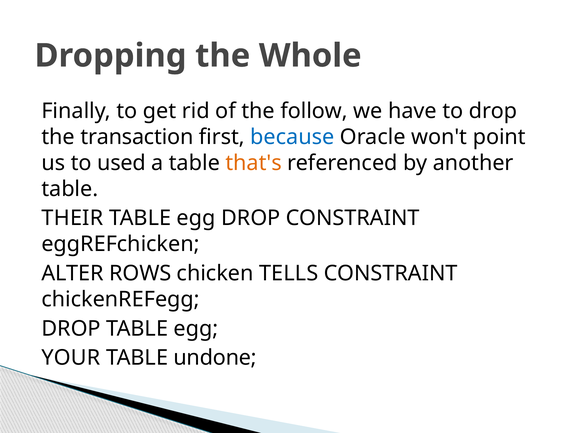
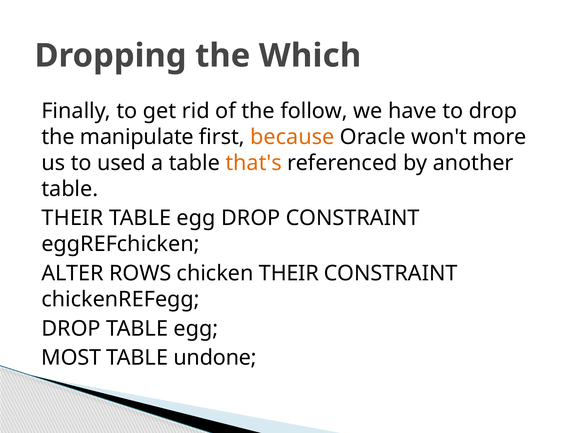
Whole: Whole -> Which (310, 56)
transaction: transaction -> manipulate (137, 137)
because colour: blue -> orange (292, 137)
point: point -> more (499, 137)
chicken TELLS: TELLS -> THEIR (289, 273)
YOUR: YOUR -> MOST (71, 358)
